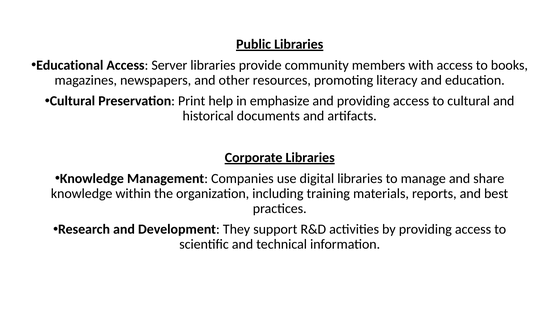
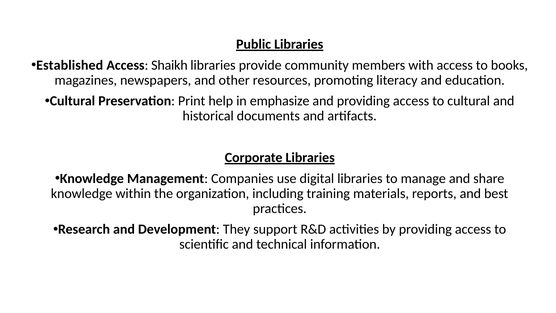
Educational: Educational -> Established (70, 65)
Server: Server -> Shaikh (169, 65)
